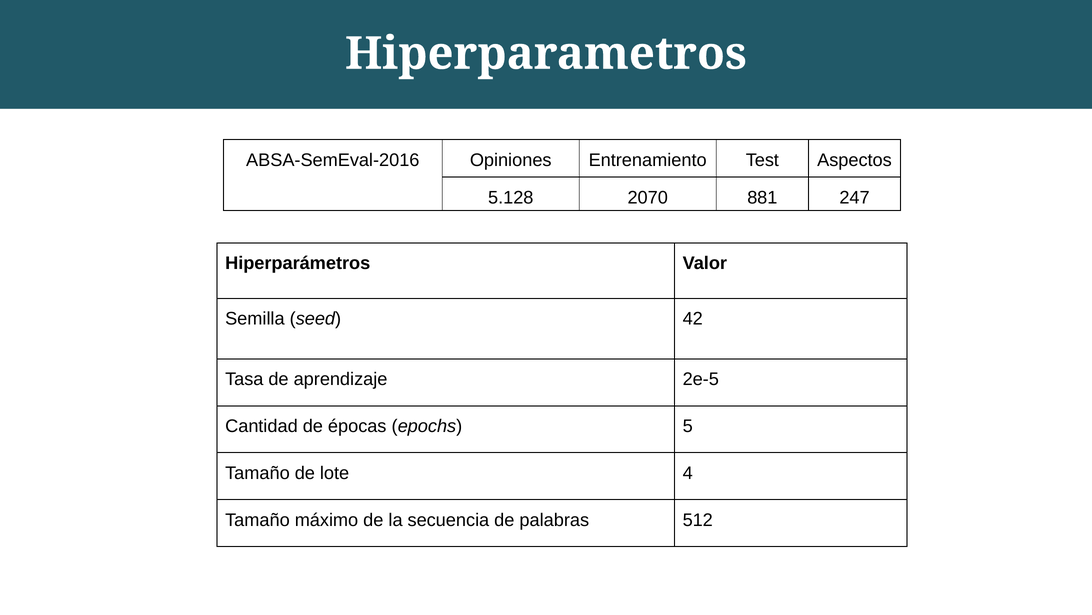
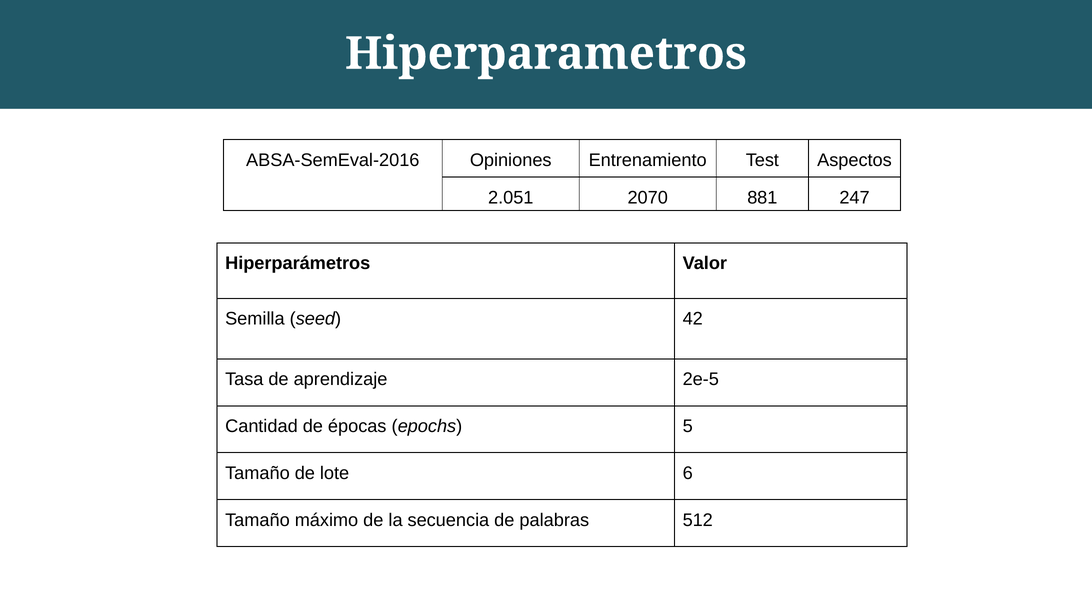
5.128: 5.128 -> 2.051 (511, 197)
4: 4 -> 6 (688, 473)
